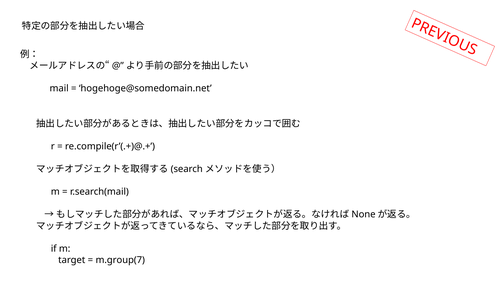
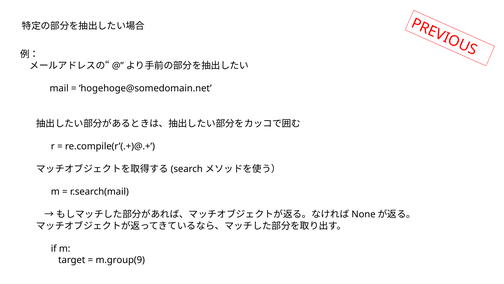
m.group(7: m.group(7 -> m.group(9 (120, 259)
